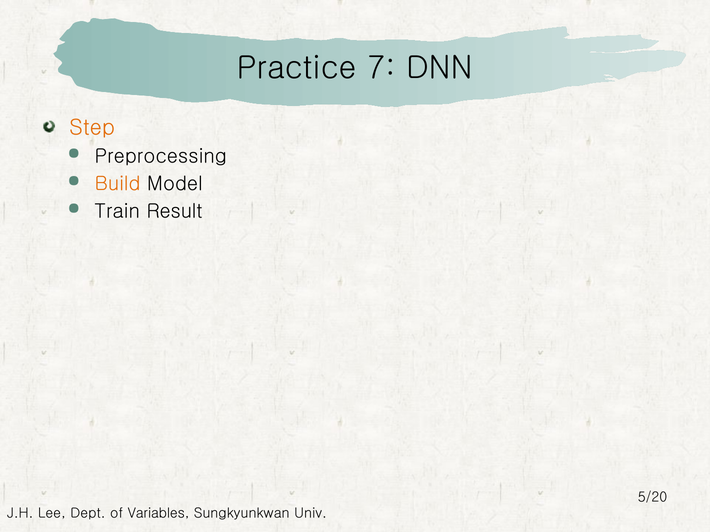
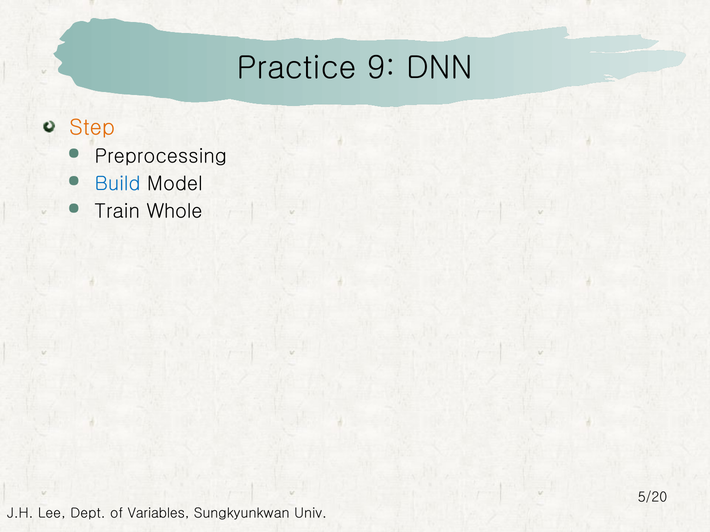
7: 7 -> 9 (381, 68)
Build colour: orange -> blue (118, 184)
Result: Result -> Whole (174, 212)
